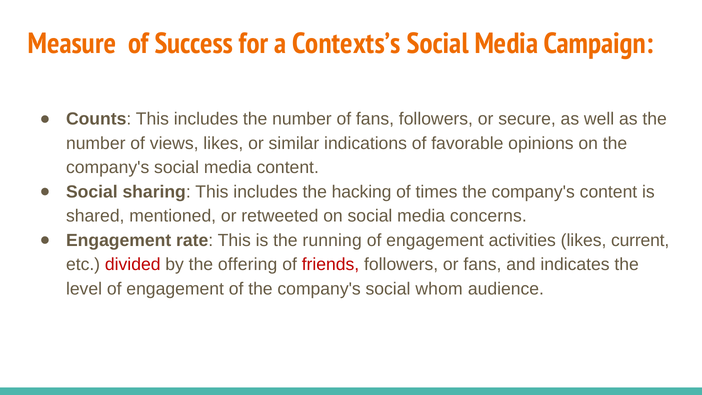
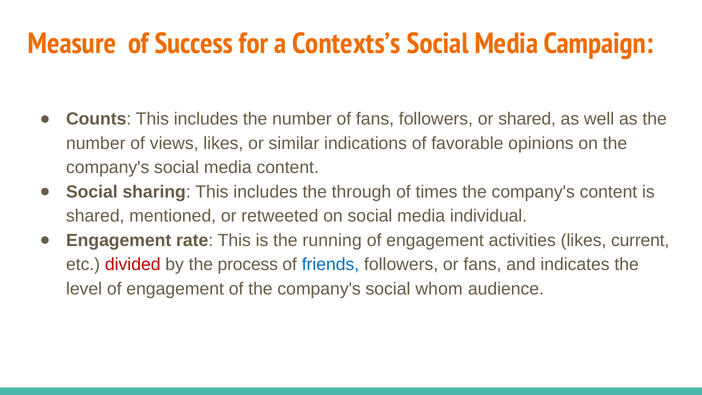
or secure: secure -> shared (527, 119)
hacking: hacking -> through (361, 192)
concerns: concerns -> individual (488, 216)
offering: offering -> process (248, 264)
friends colour: red -> blue (330, 264)
